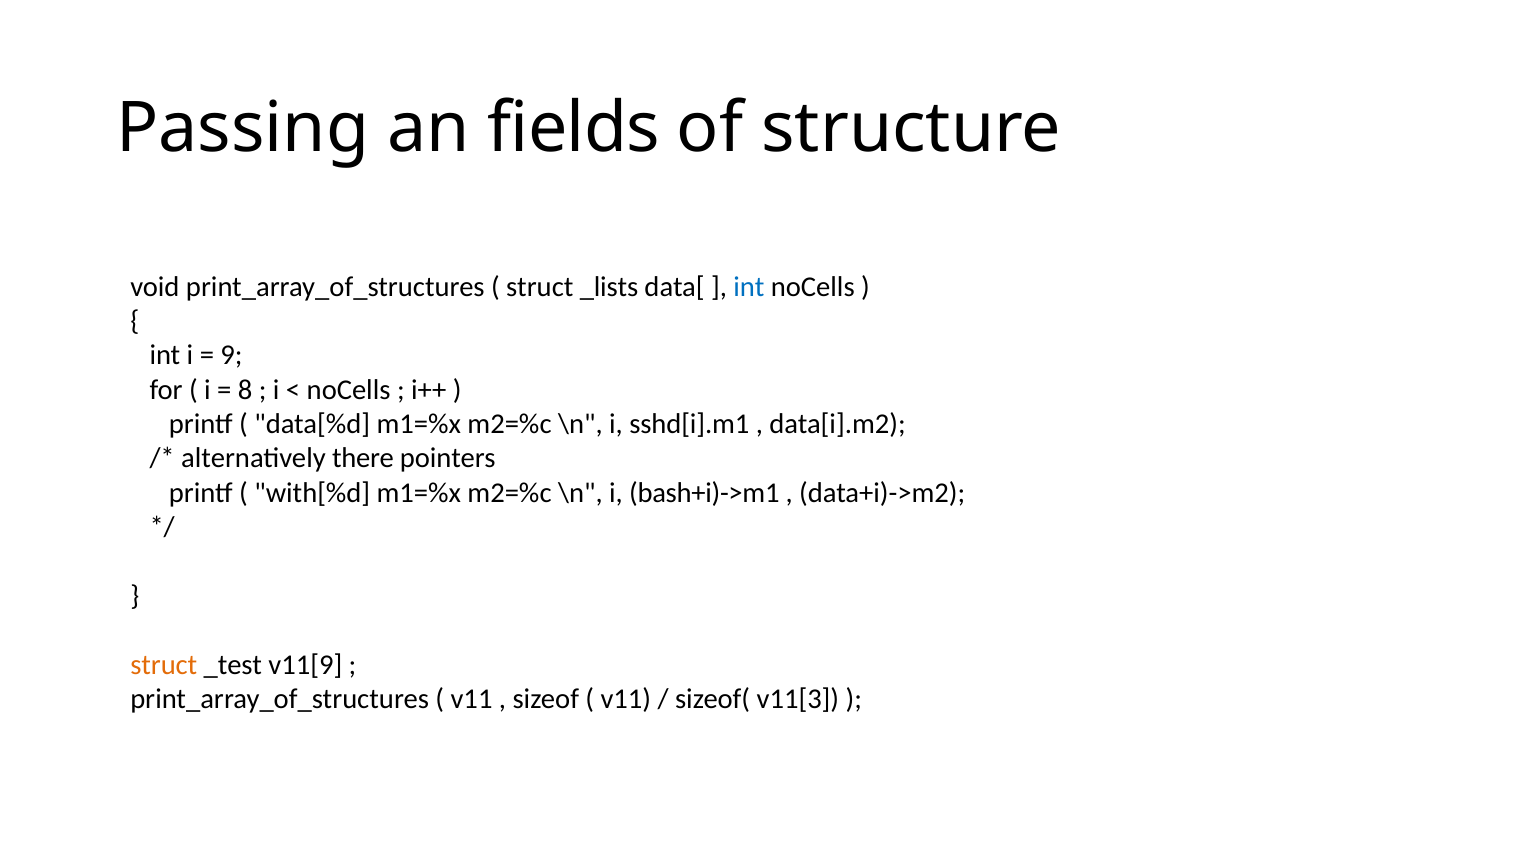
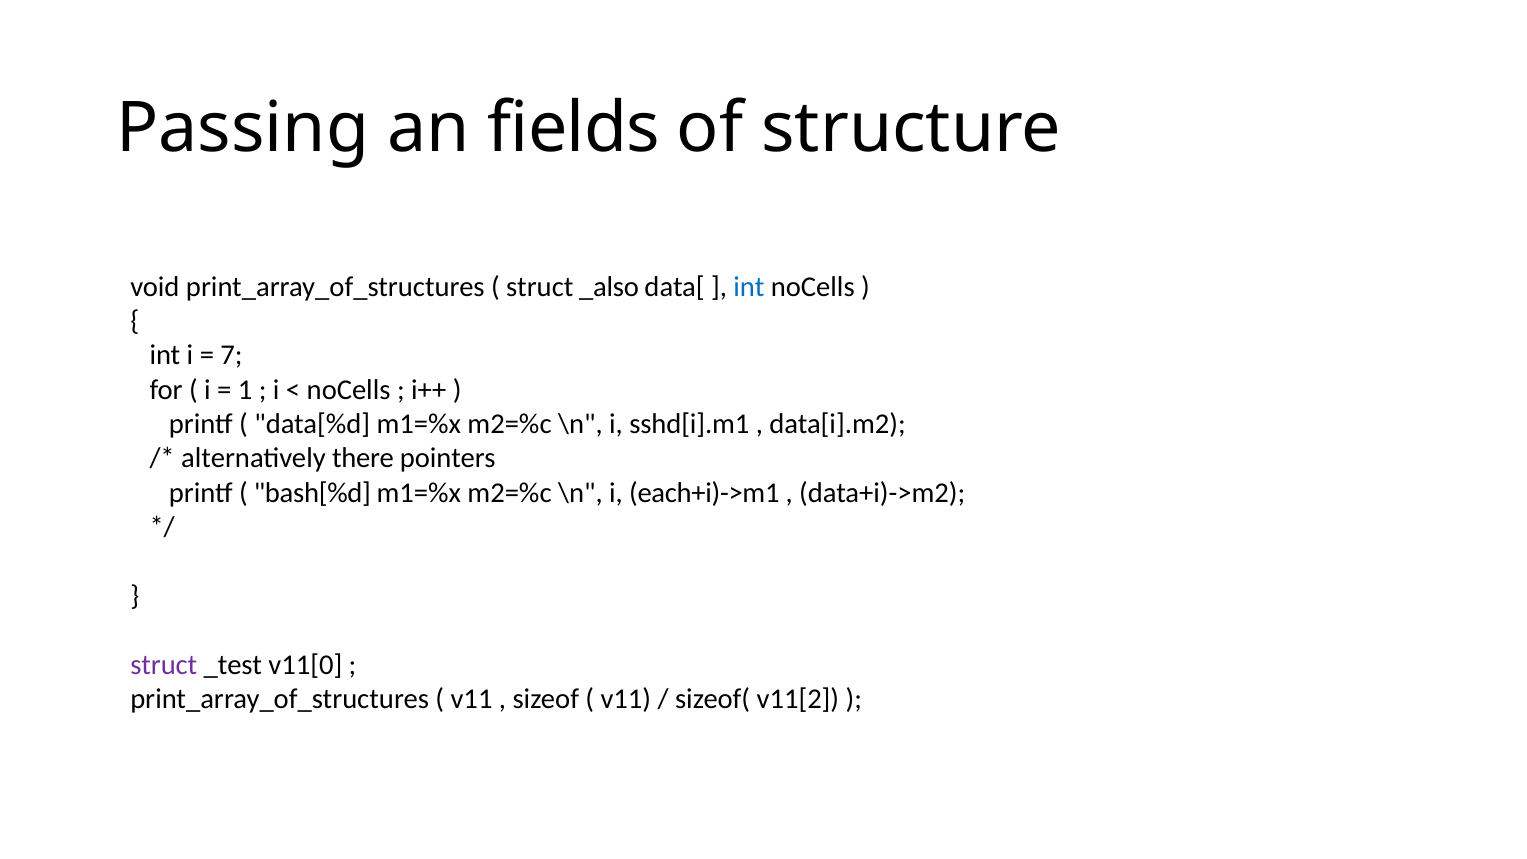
_lists: _lists -> _also (609, 287)
9: 9 -> 7 (231, 355)
8: 8 -> 1 (245, 390)
with[%d: with[%d -> bash[%d (312, 493)
bash+i)->m1: bash+i)->m1 -> each+i)->m1 (704, 493)
struct colour: orange -> purple (164, 665)
v11[9: v11[9 -> v11[0 (305, 665)
v11[3: v11[3 -> v11[2 (798, 699)
